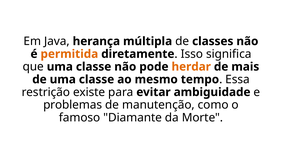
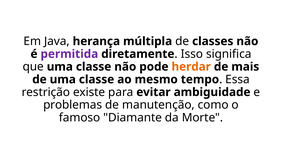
permitida colour: orange -> purple (69, 54)
